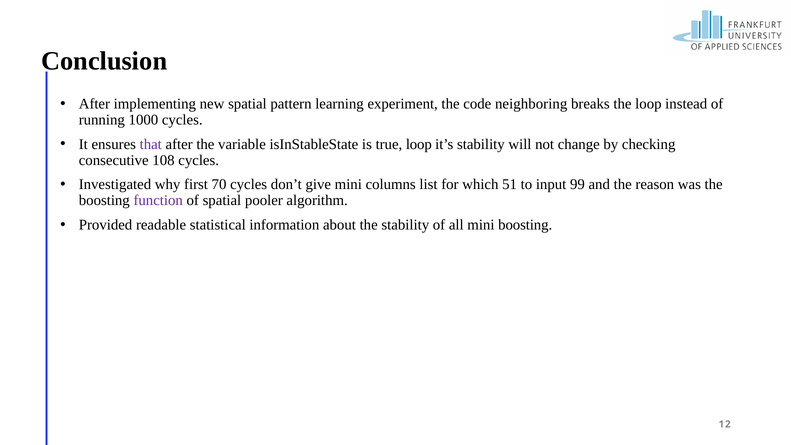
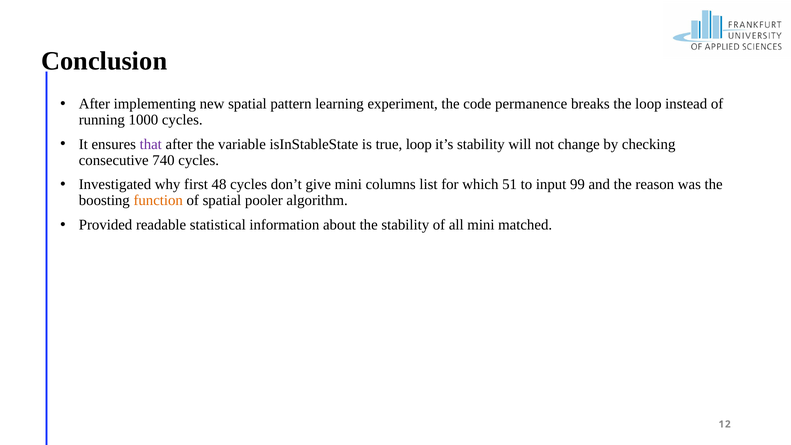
neighboring: neighboring -> permanence (531, 104)
108: 108 -> 740 (163, 160)
70: 70 -> 48 (219, 184)
function colour: purple -> orange (158, 200)
mini boosting: boosting -> matched (525, 225)
